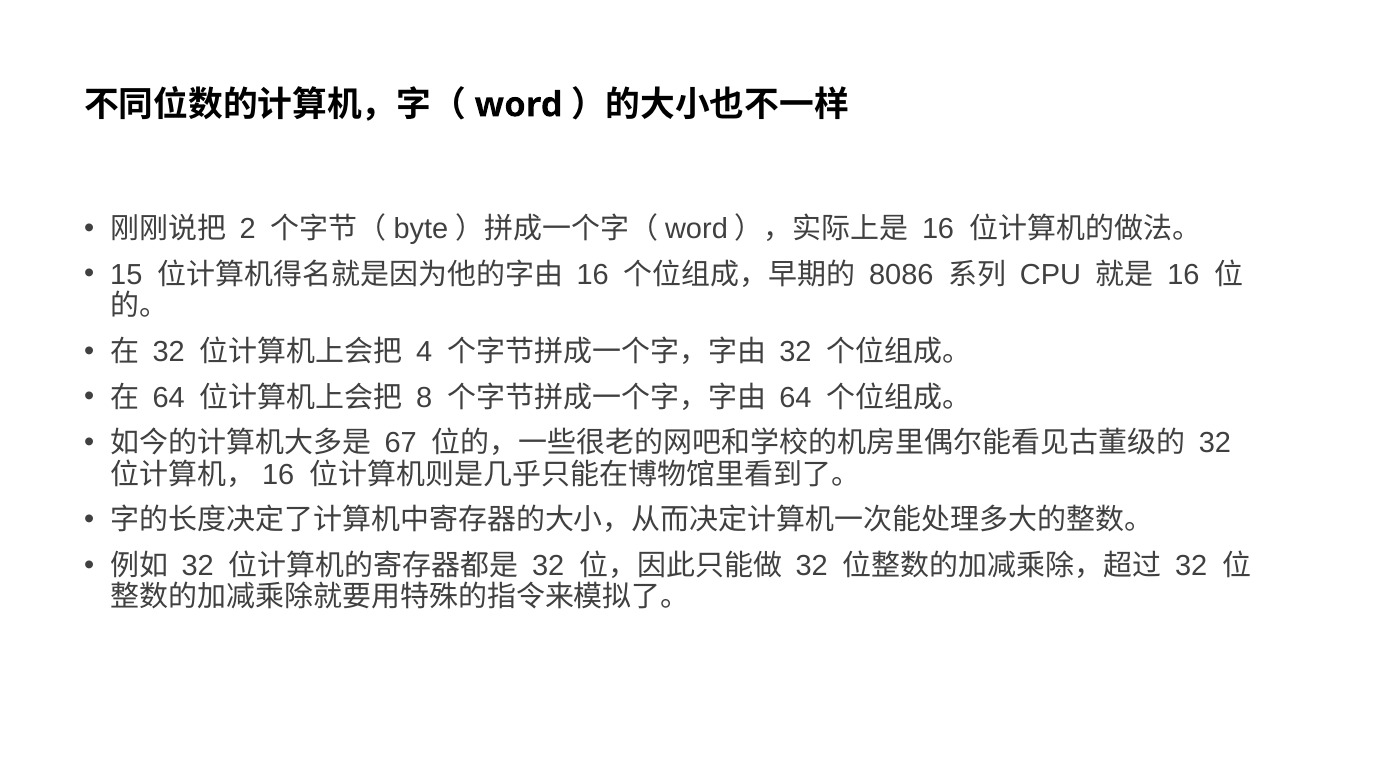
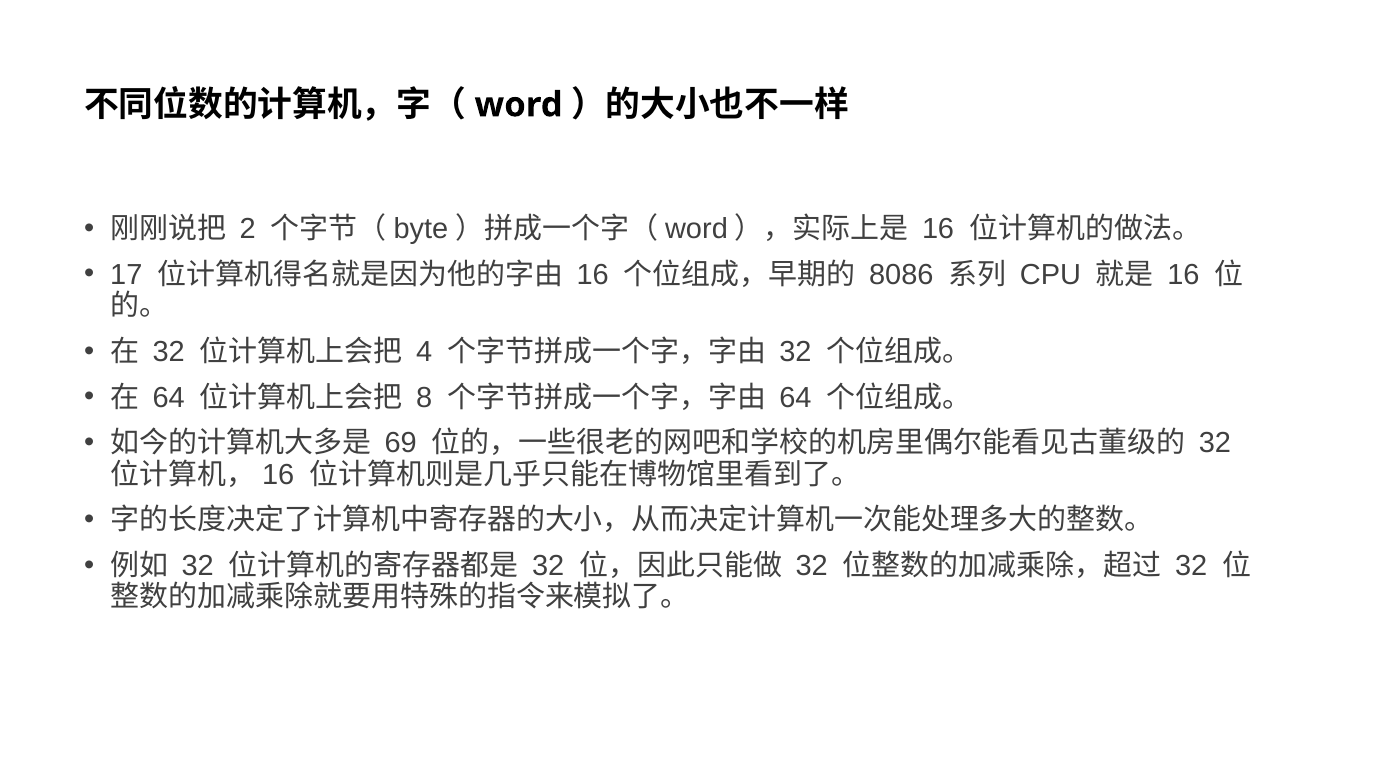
15: 15 -> 17 (126, 274)
67: 67 -> 69 (401, 443)
